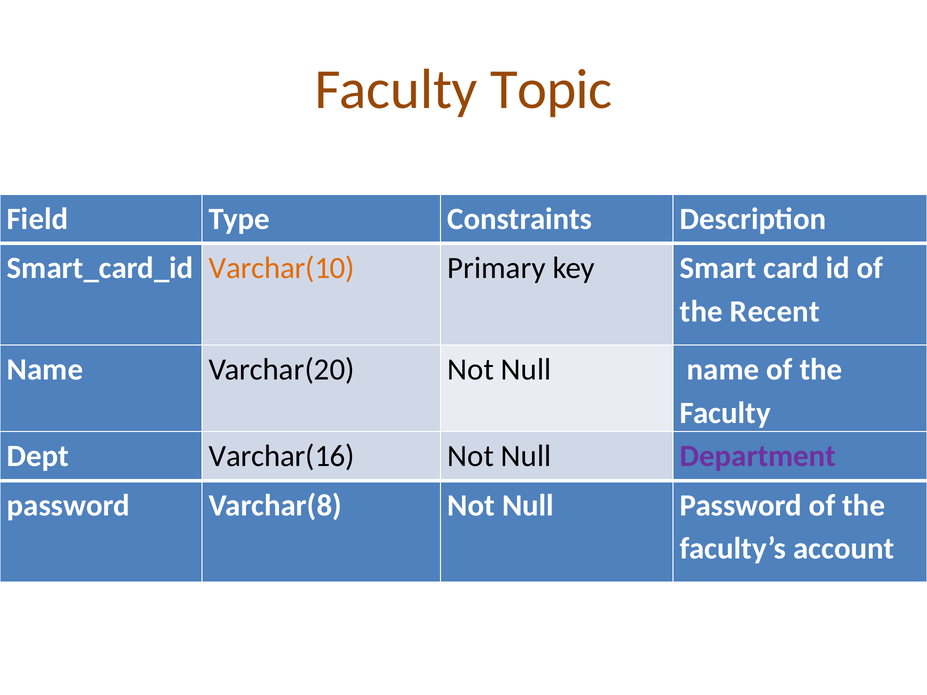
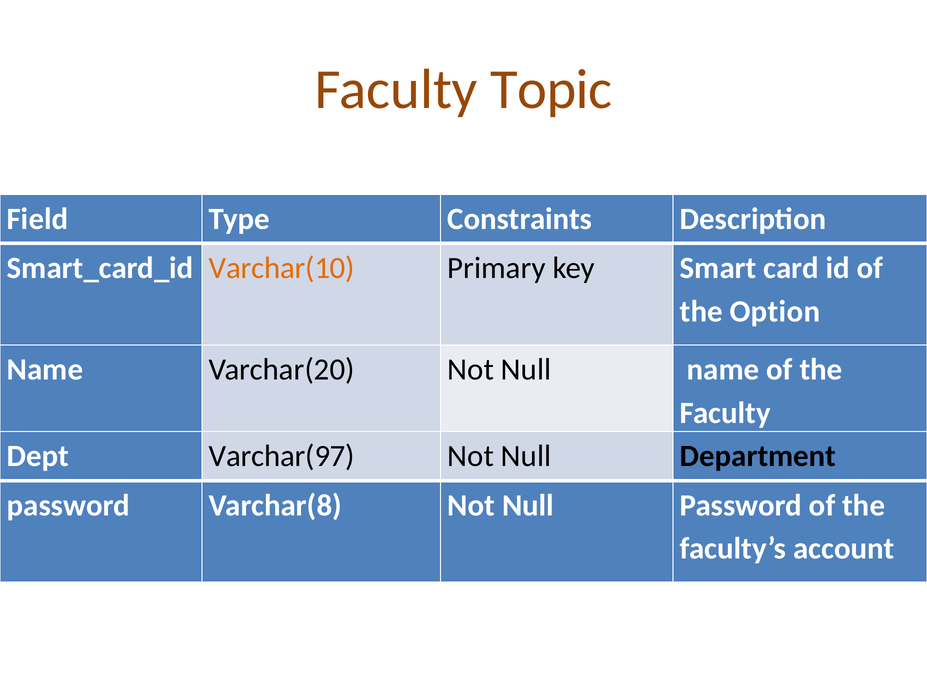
Recent: Recent -> Option (775, 312)
Varchar(16: Varchar(16 -> Varchar(97 (282, 456)
Department colour: purple -> black (758, 456)
